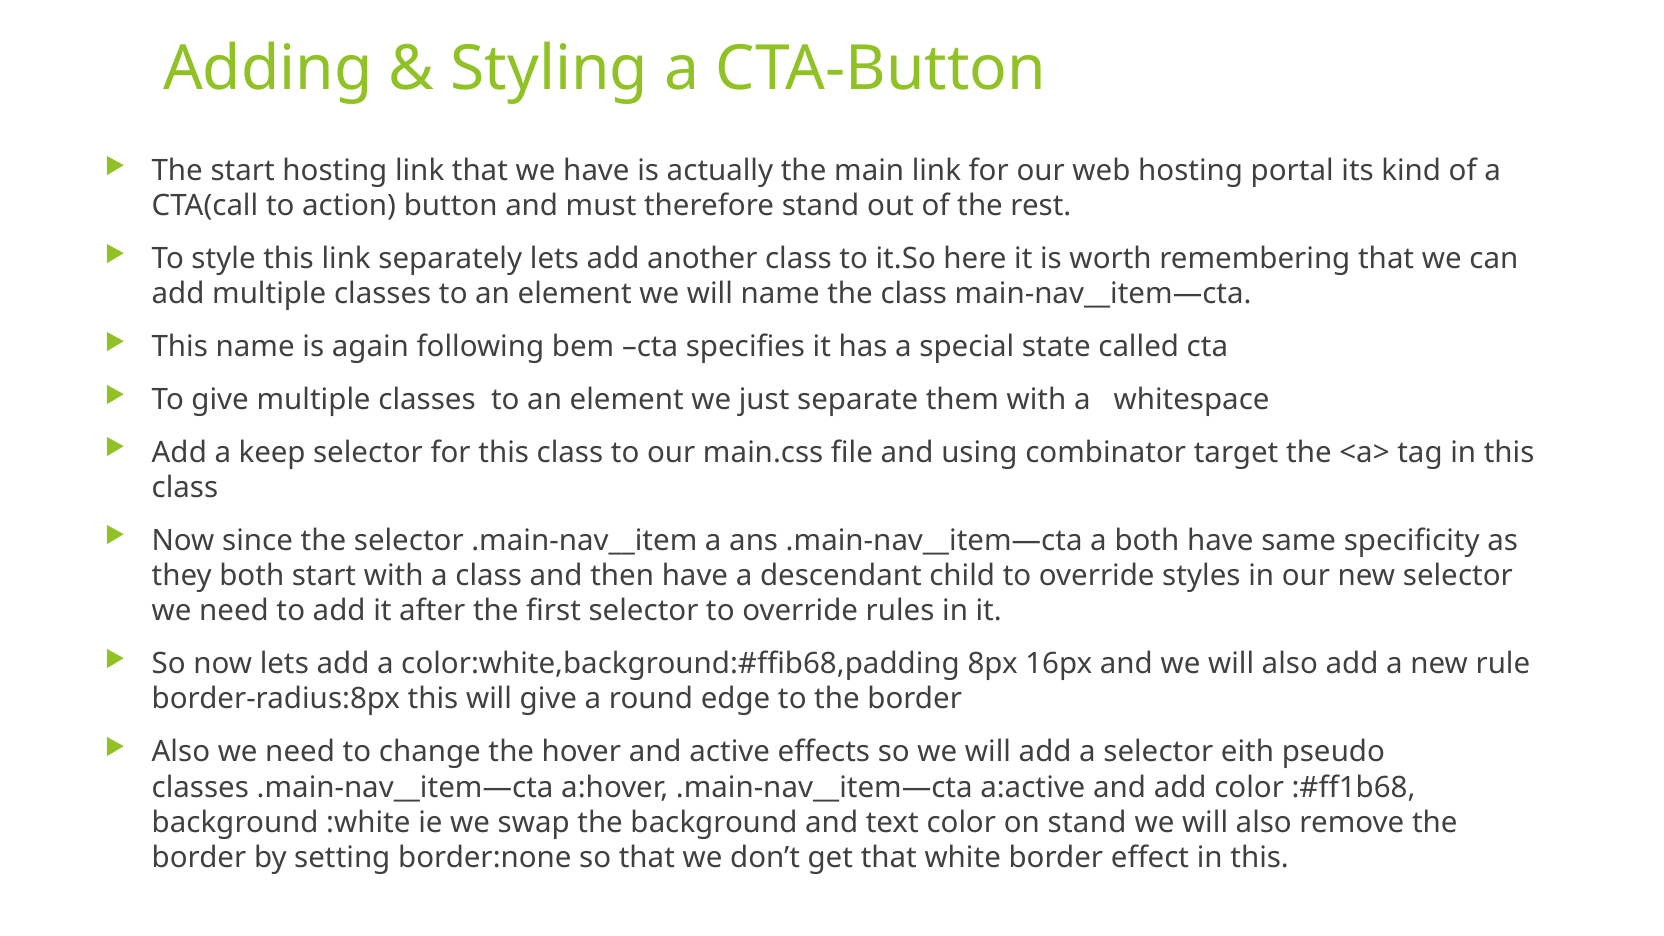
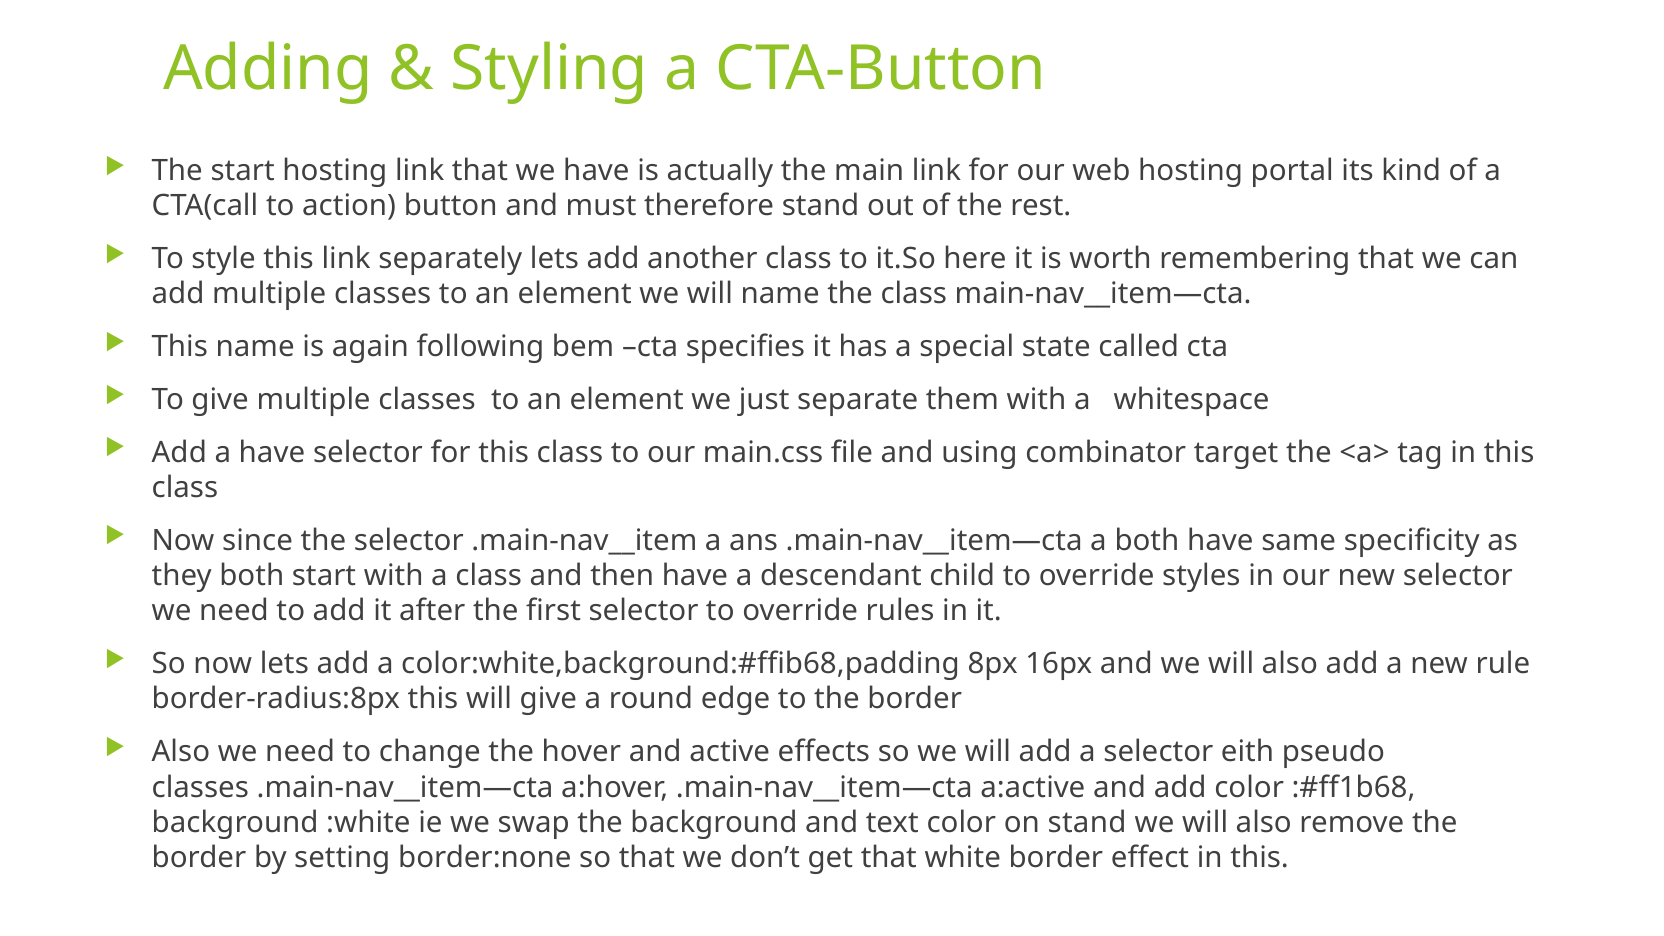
a keep: keep -> have (272, 452)
